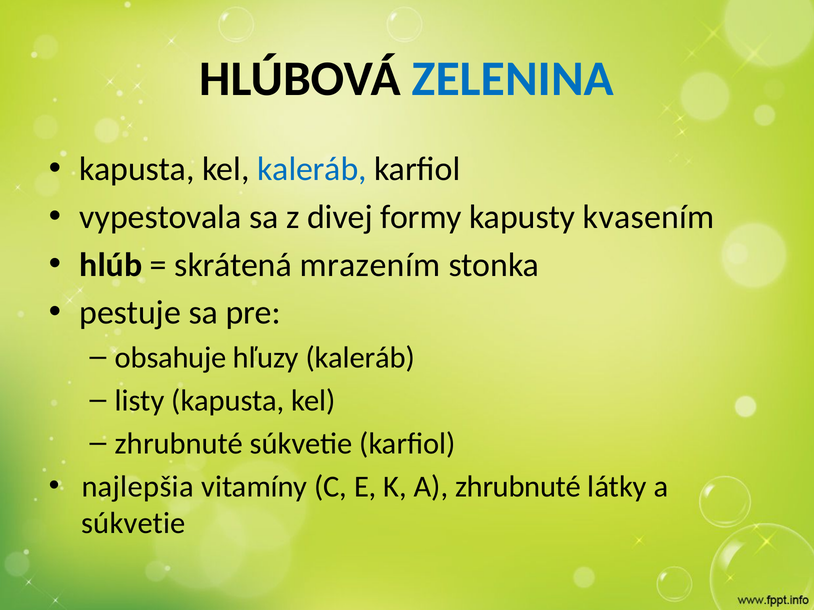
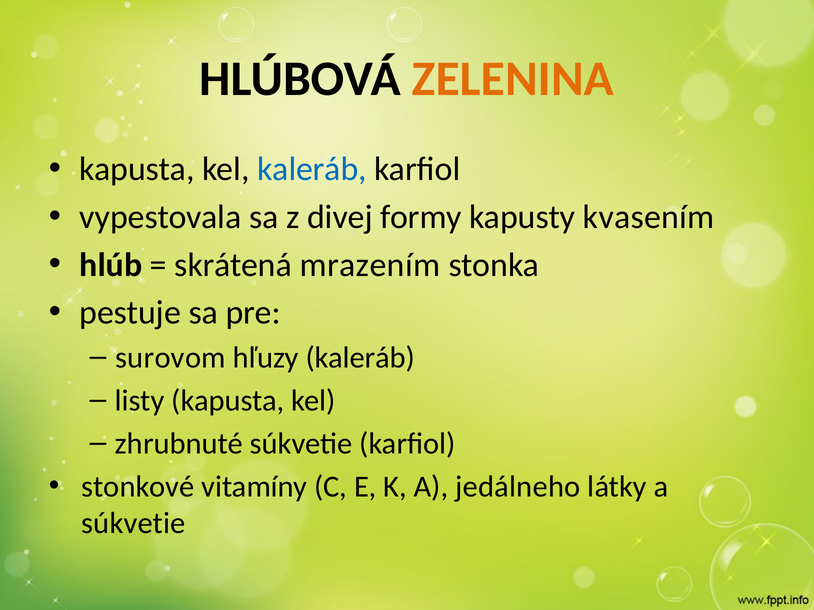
ZELENINA colour: blue -> orange (513, 79)
obsahuje: obsahuje -> surovom (170, 358)
najlepšia: najlepšia -> stonkové (138, 487)
A zhrubnuté: zhrubnuté -> jedálneho (518, 487)
